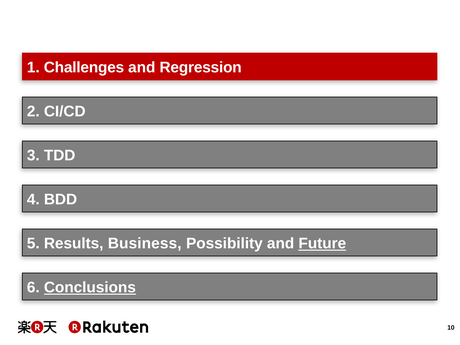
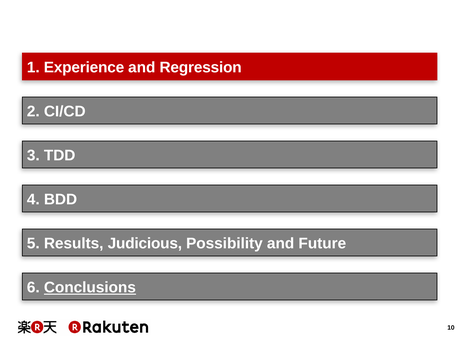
Challenges: Challenges -> Experience (84, 68)
Business: Business -> Judicious (145, 244)
Future underline: present -> none (322, 244)
